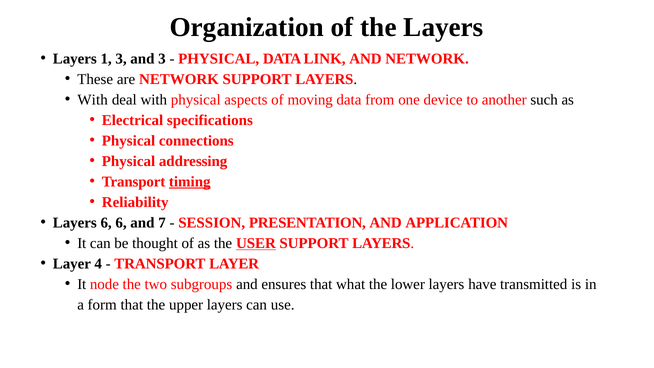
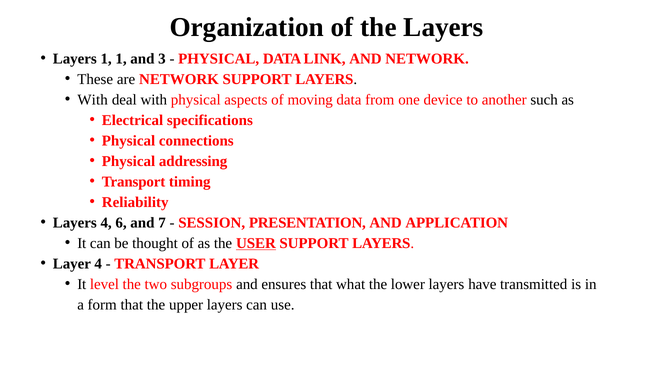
1 3: 3 -> 1 (121, 59)
timing underline: present -> none (190, 182)
Layers 6: 6 -> 4 (106, 223)
node: node -> level (104, 284)
